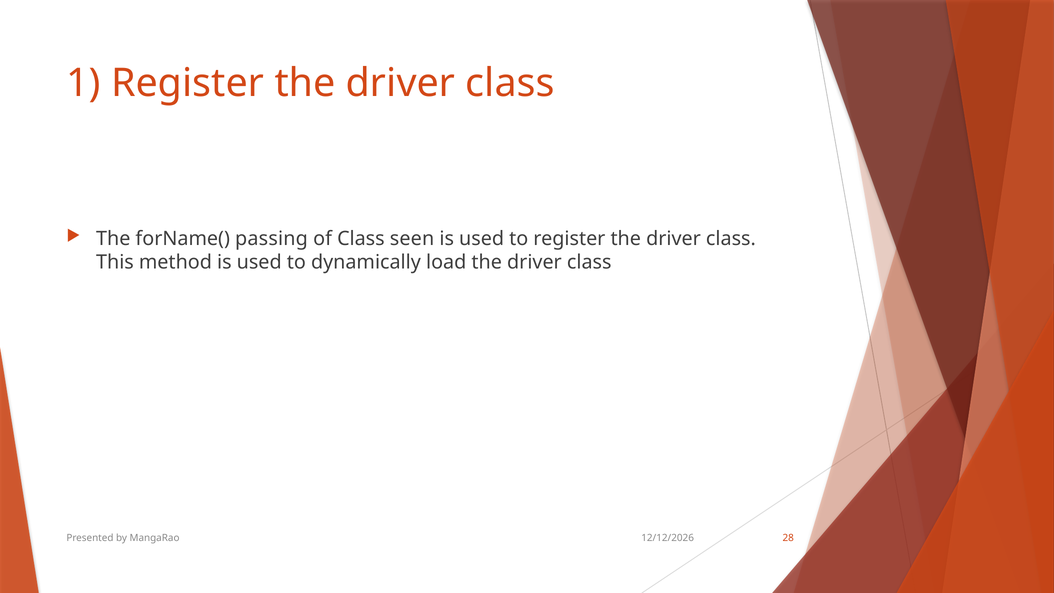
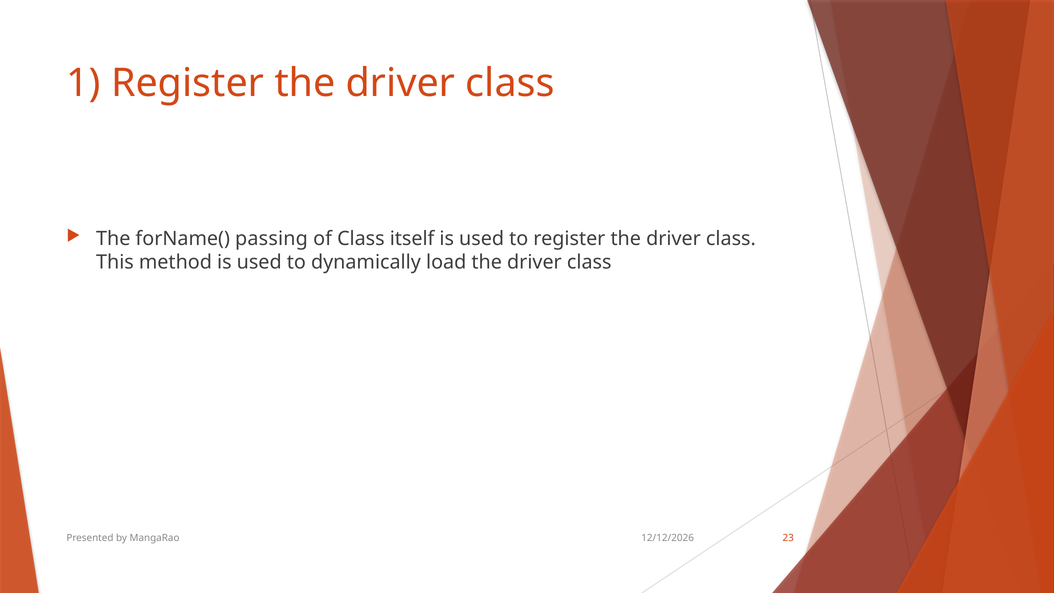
seen: seen -> itself (412, 239)
28: 28 -> 23 (788, 538)
